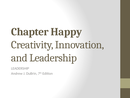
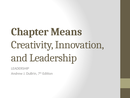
Happy: Happy -> Means (66, 32)
